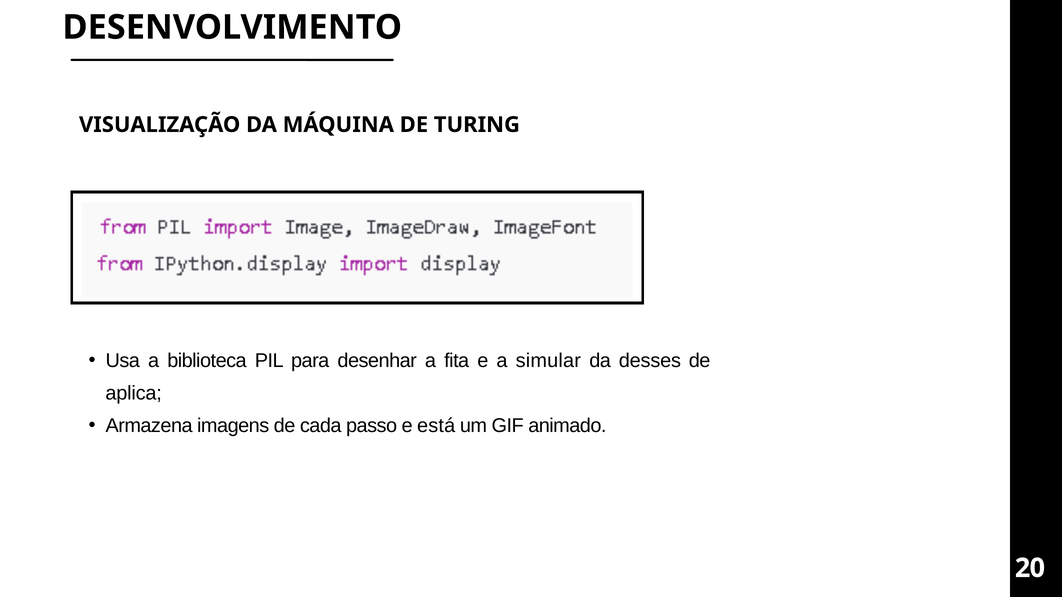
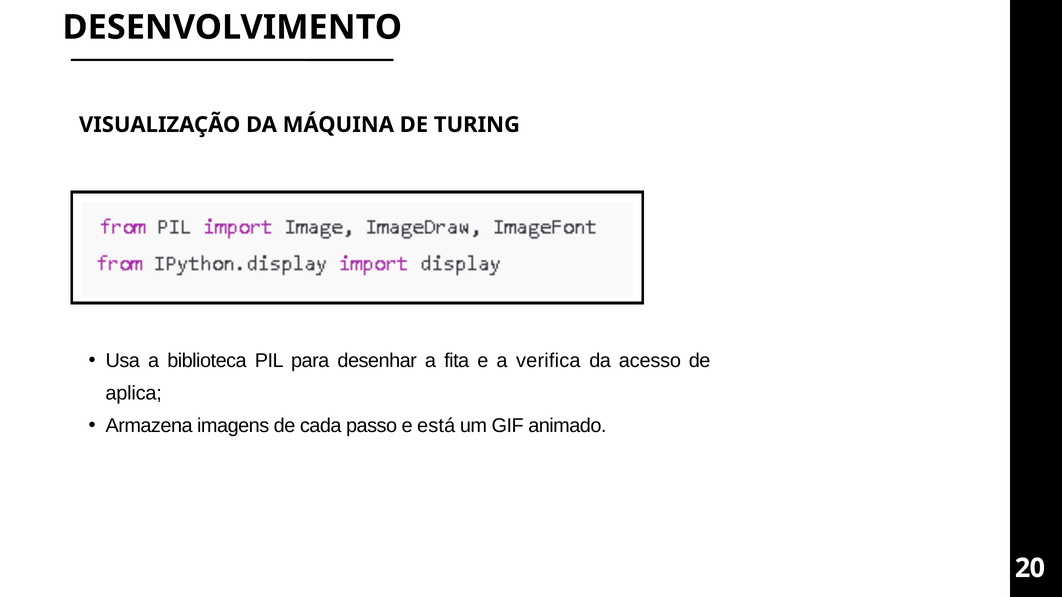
simular: simular -> verifica (548, 361)
desses: desses -> acesso (650, 361)
